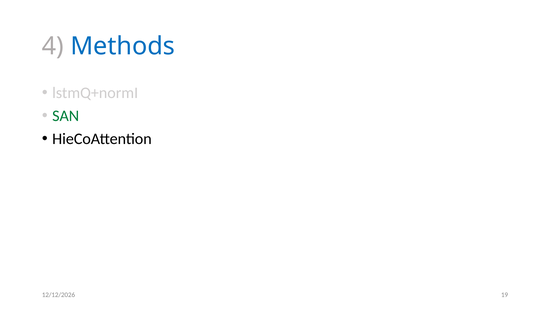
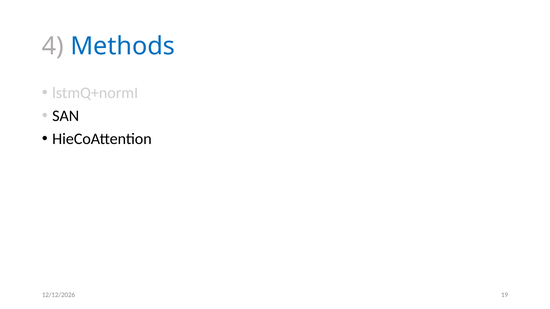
SAN colour: green -> black (66, 116)
